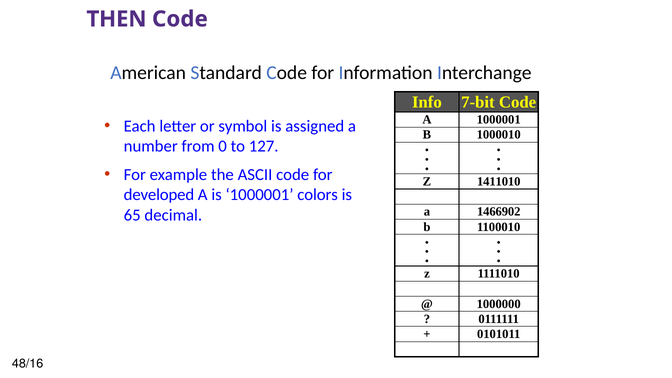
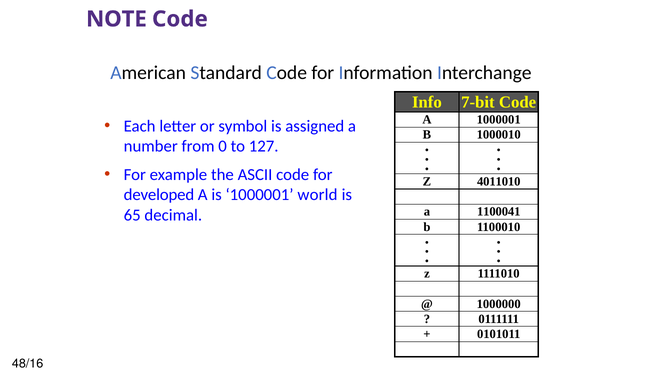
THEN: THEN -> NOTE (116, 19)
1411010: 1411010 -> 4011010 (499, 182)
colors: colors -> world (317, 195)
1466902: 1466902 -> 1100041 (499, 212)
